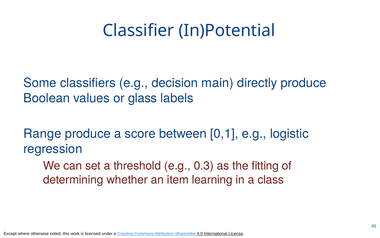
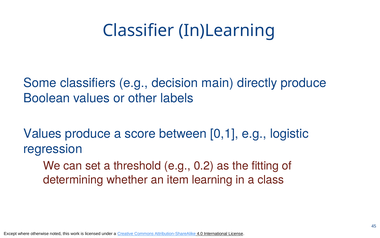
In)Potential: In)Potential -> In)Learning (227, 30)
glass: glass -> other (142, 98)
Range: Range -> Values (43, 133)
0.3: 0.3 -> 0.2 (204, 165)
